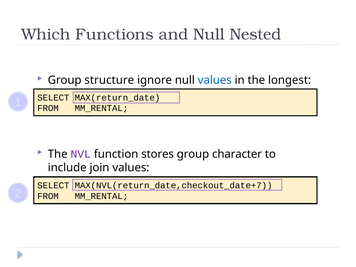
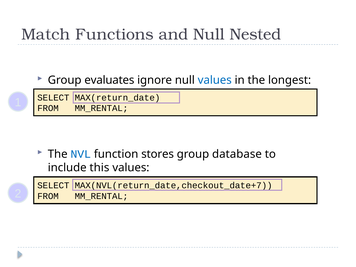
Which: Which -> Match (46, 34)
structure: structure -> evaluates (109, 80)
NVL colour: purple -> blue (81, 154)
character: character -> database (237, 154)
join: join -> this (99, 168)
